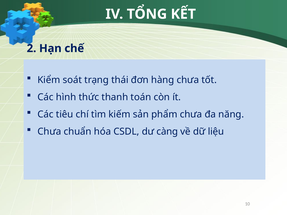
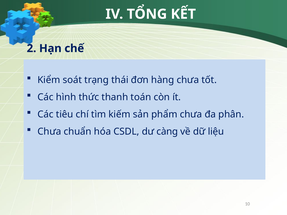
năng: năng -> phân (231, 115)
